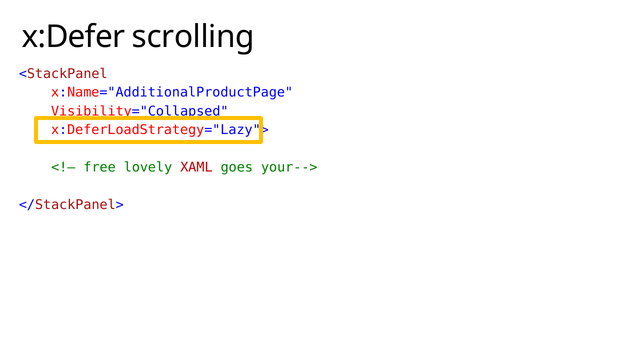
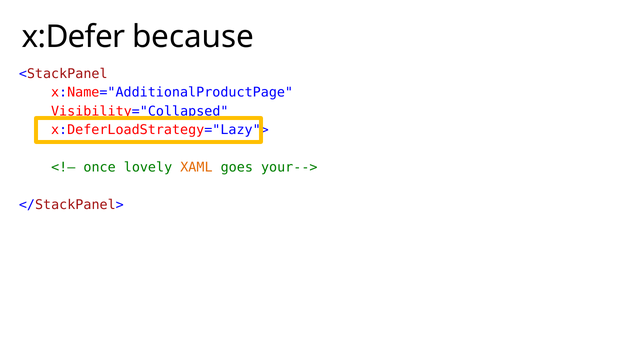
scrolling: scrolling -> because (193, 37)
free: free -> once (100, 168)
XAML colour: red -> orange (196, 168)
